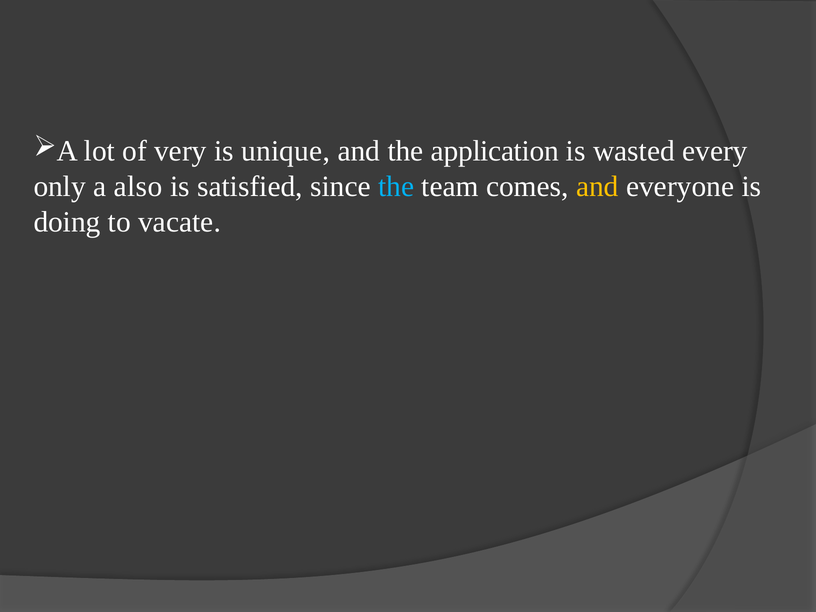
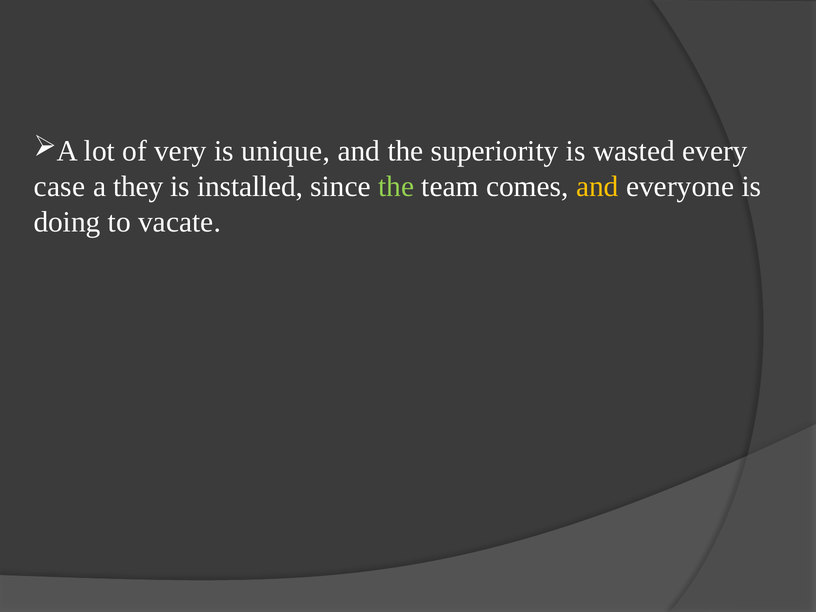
application: application -> superiority (495, 151)
only: only -> case (60, 187)
also: also -> they (138, 187)
satisfied: satisfied -> installed (250, 187)
the colour: light blue -> light green (396, 187)
